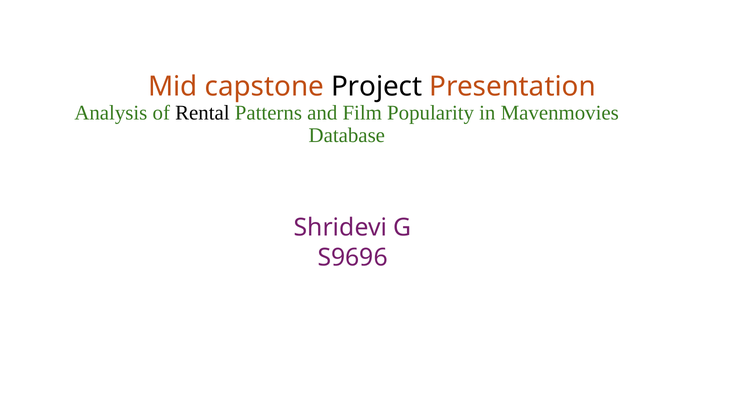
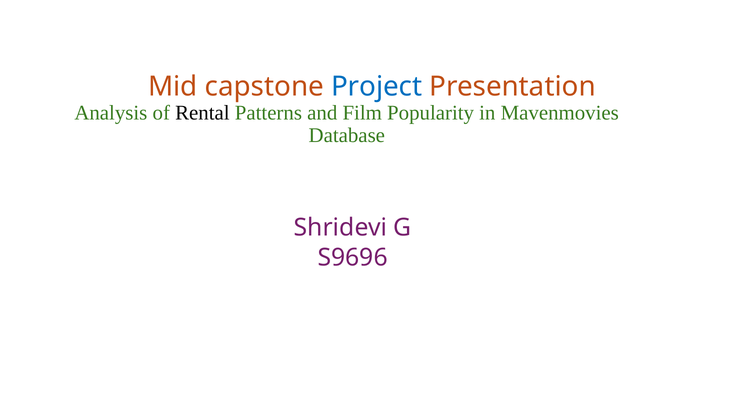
Project colour: black -> blue (377, 86)
